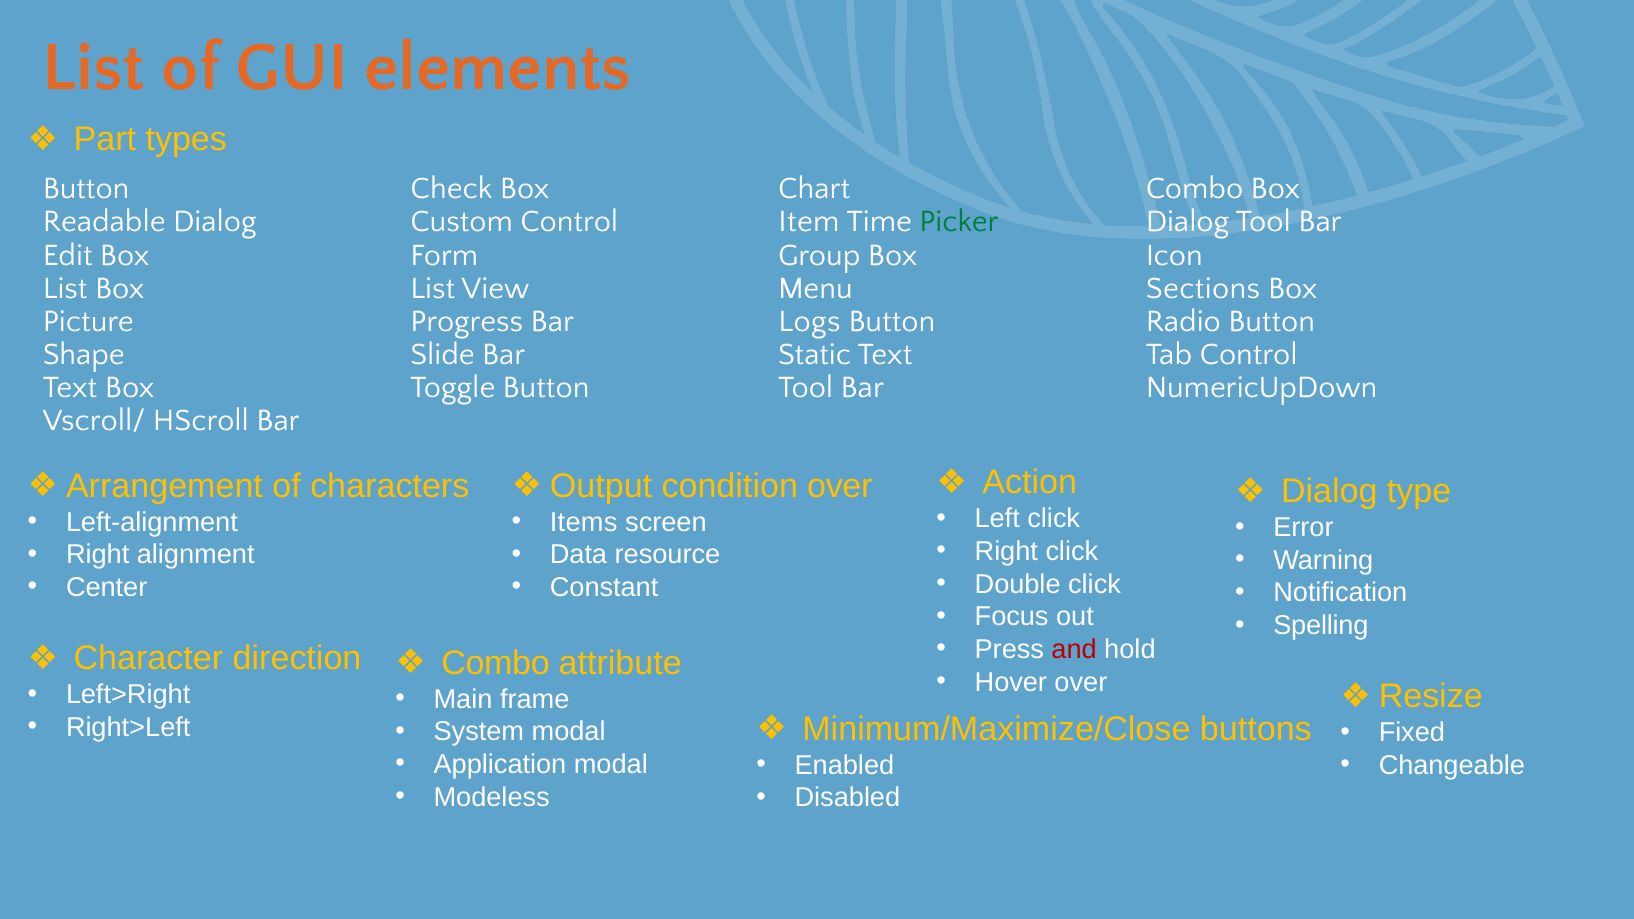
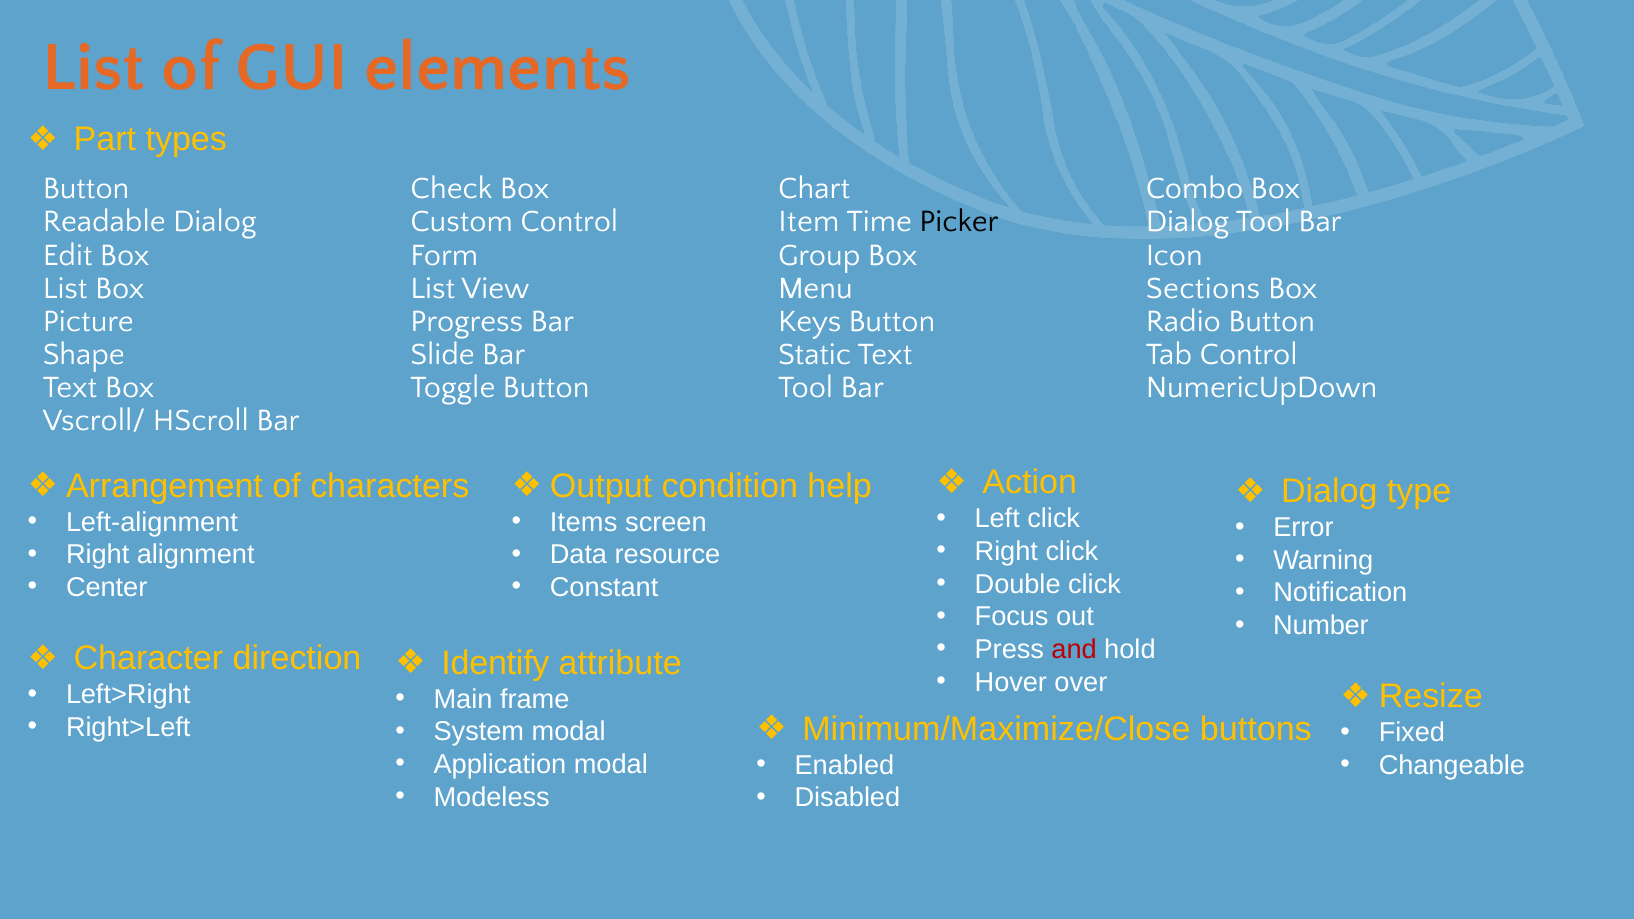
Picker colour: green -> black (959, 222)
Logs: Logs -> Keys (810, 321)
condition over: over -> help (840, 486)
Spelling: Spelling -> Number (1321, 626)
Combo: Combo -> Identify (495, 663)
